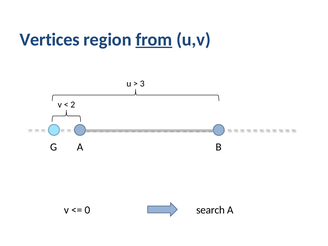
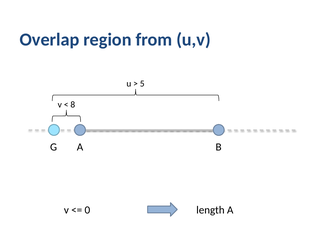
Vertices: Vertices -> Overlap (50, 40)
from underline: present -> none (154, 40)
3: 3 -> 5 (142, 84)
2: 2 -> 8 (73, 105)
search: search -> length (210, 210)
